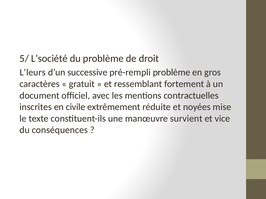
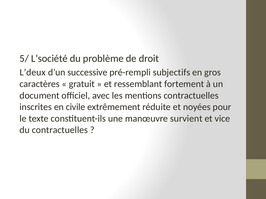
L’leurs: L’leurs -> L’deux (33, 73)
pré-rempli problème: problème -> subjectifs (171, 73)
mise: mise -> pour (222, 107)
du conséquences: conséquences -> contractuelles (60, 130)
